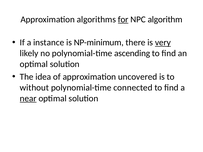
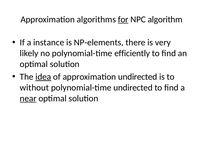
NP-minimum: NP-minimum -> NP-elements (99, 43)
very underline: present -> none (163, 43)
ascending: ascending -> efficiently (132, 53)
idea underline: none -> present (43, 77)
approximation uncovered: uncovered -> undirected (138, 77)
polynomial-time connected: connected -> undirected (133, 88)
